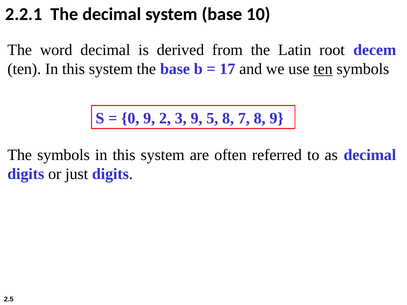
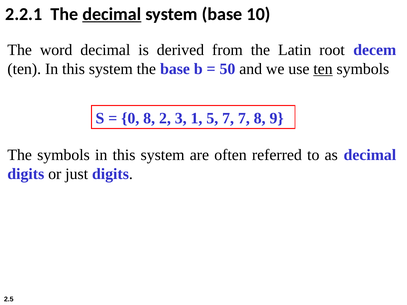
decimal underline: none -> present (112, 14)
17: 17 -> 50 (227, 69)
0 9: 9 -> 8 (149, 118)
3 9: 9 -> 1 (197, 118)
5 8: 8 -> 7 (228, 118)
